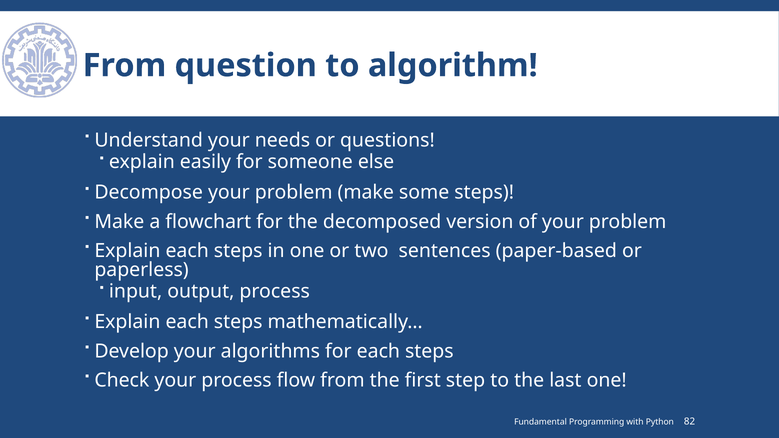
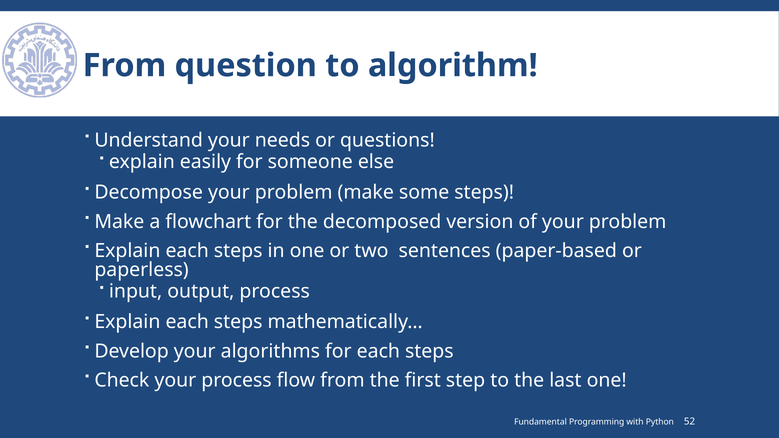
82: 82 -> 52 (690, 422)
